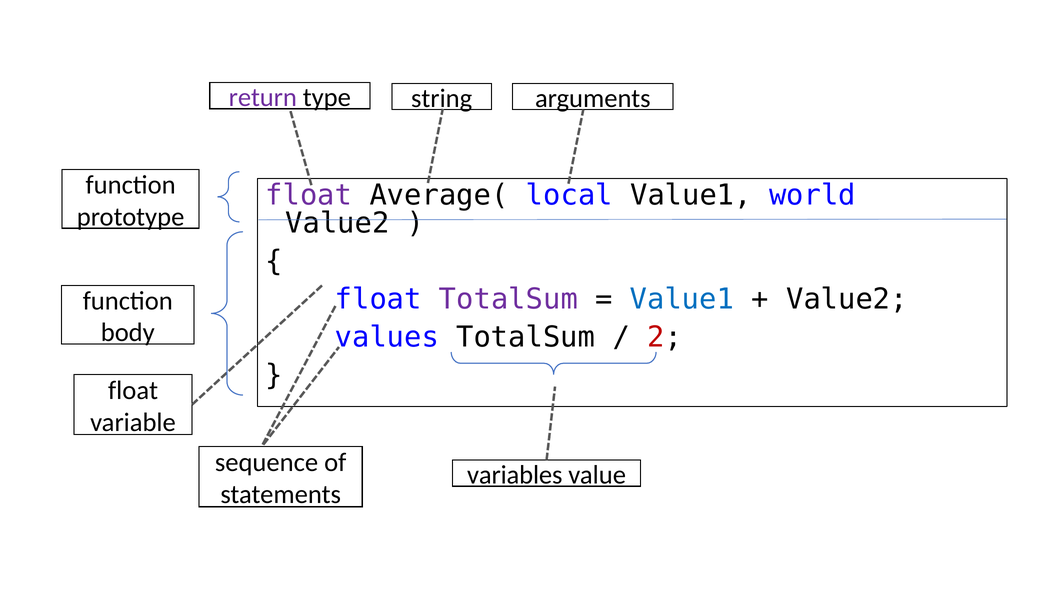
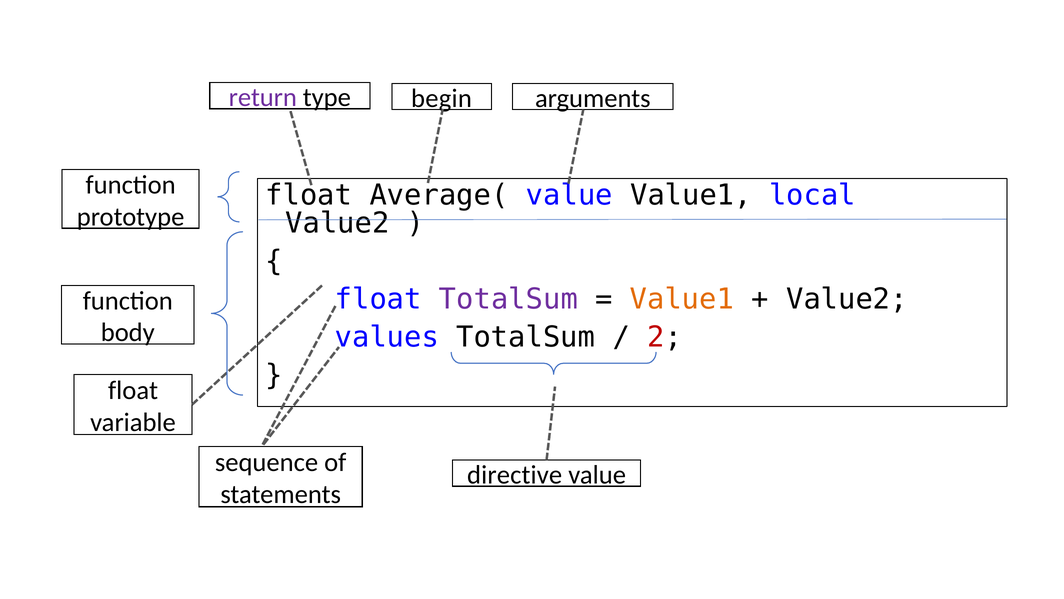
string: string -> begin (442, 98)
float colour: purple -> black (309, 195)
Average( local: local -> value (569, 195)
world: world -> local (812, 195)
Value1 colour: blue -> orange (682, 299)
variables: variables -> directive (515, 475)
